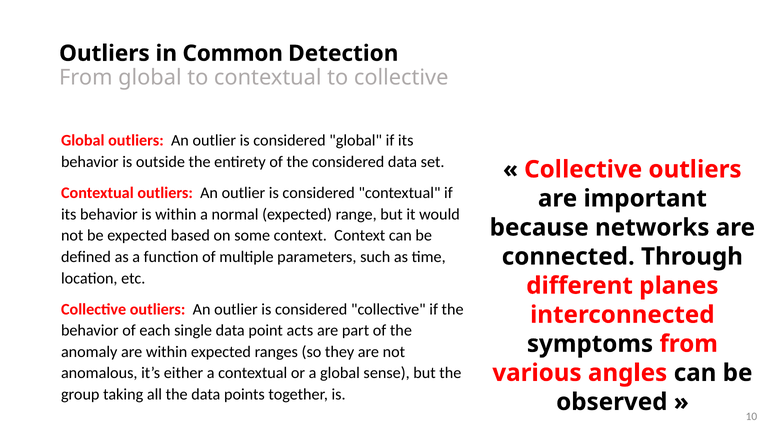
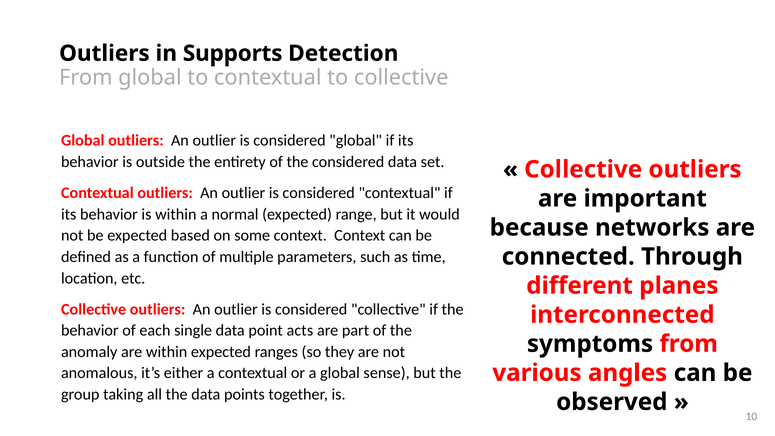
Common: Common -> Supports (233, 53)
